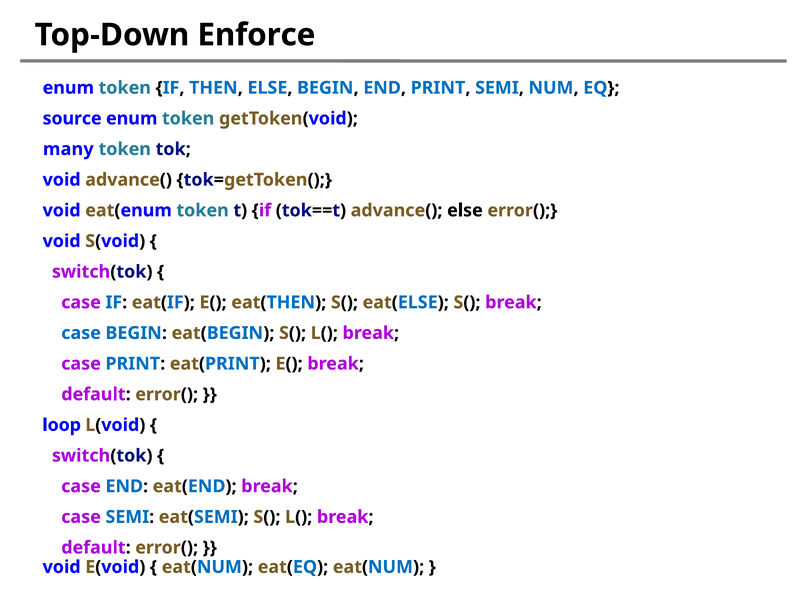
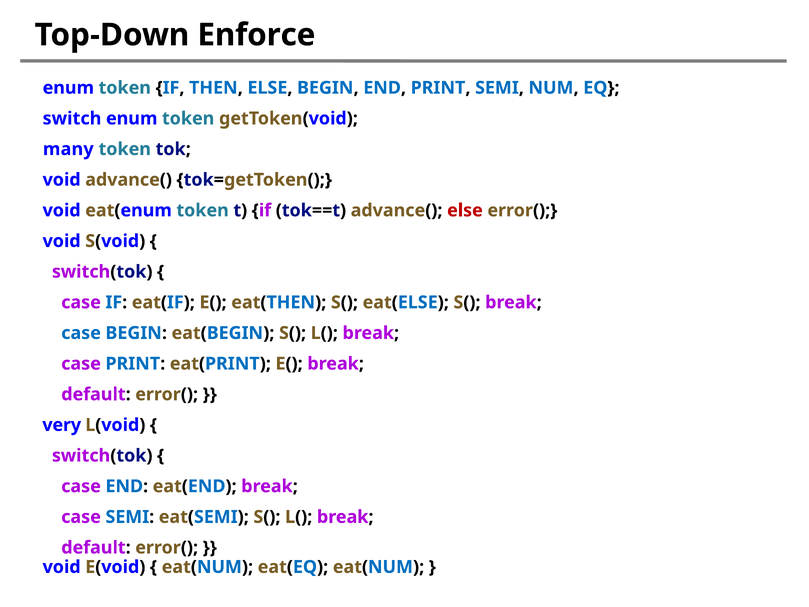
source: source -> switch (72, 118)
else colour: black -> red (465, 210)
loop: loop -> very (62, 425)
